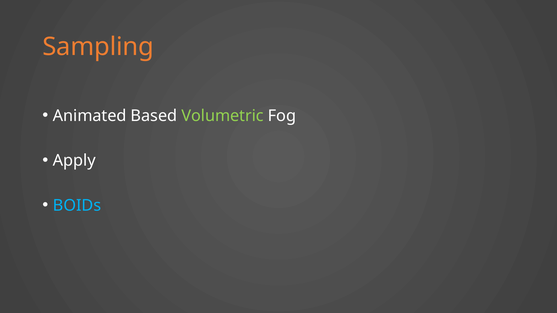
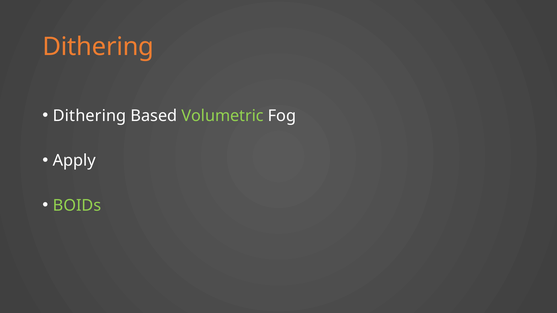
Sampling: Sampling -> Dithering (98, 47)
Animated: Animated -> Dithering (90, 116)
BOIDs colour: light blue -> light green (77, 206)
